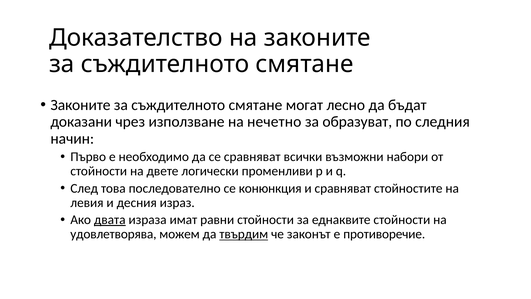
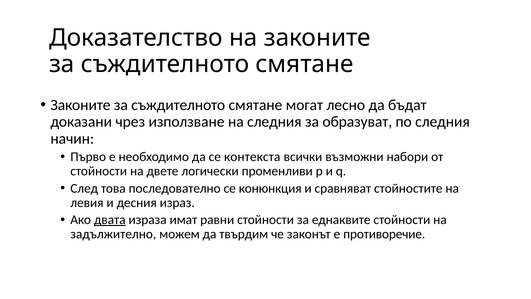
на нечетно: нечетно -> следния (274, 122)
се сравняват: сравняват -> контекста (252, 157)
удовлетворява: удовлетворява -> задължително (113, 234)
твърдим underline: present -> none (244, 234)
